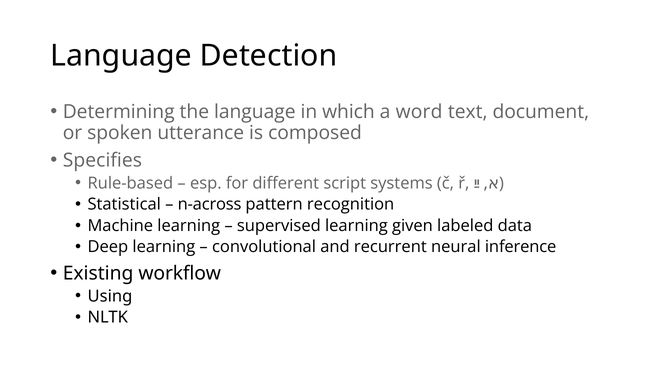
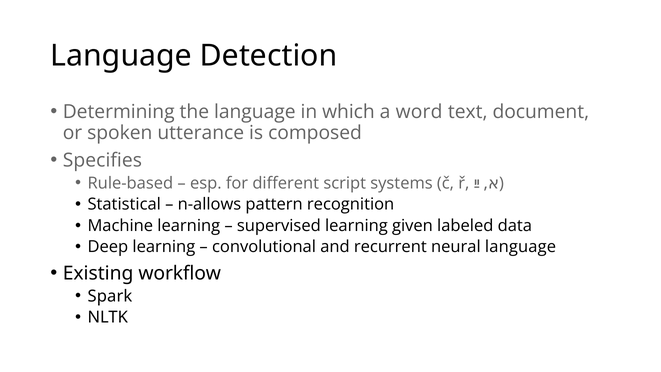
n-across: n-across -> n-allows (209, 204)
neural inference: inference -> language (521, 247)
Using: Using -> Spark (110, 296)
